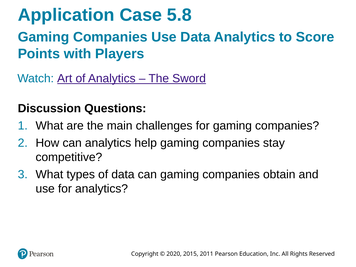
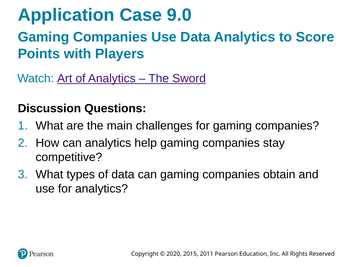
5.8: 5.8 -> 9.0 (179, 15)
